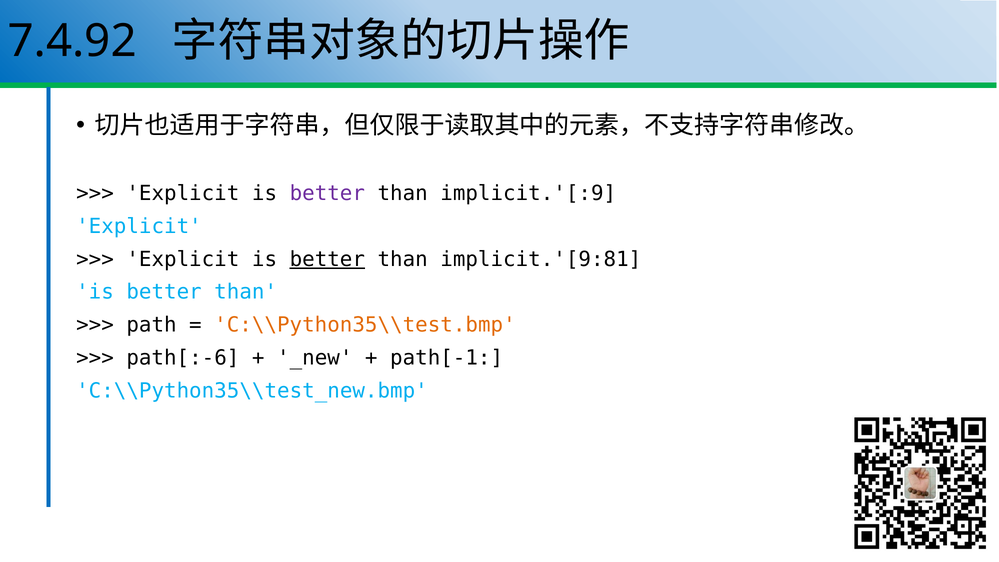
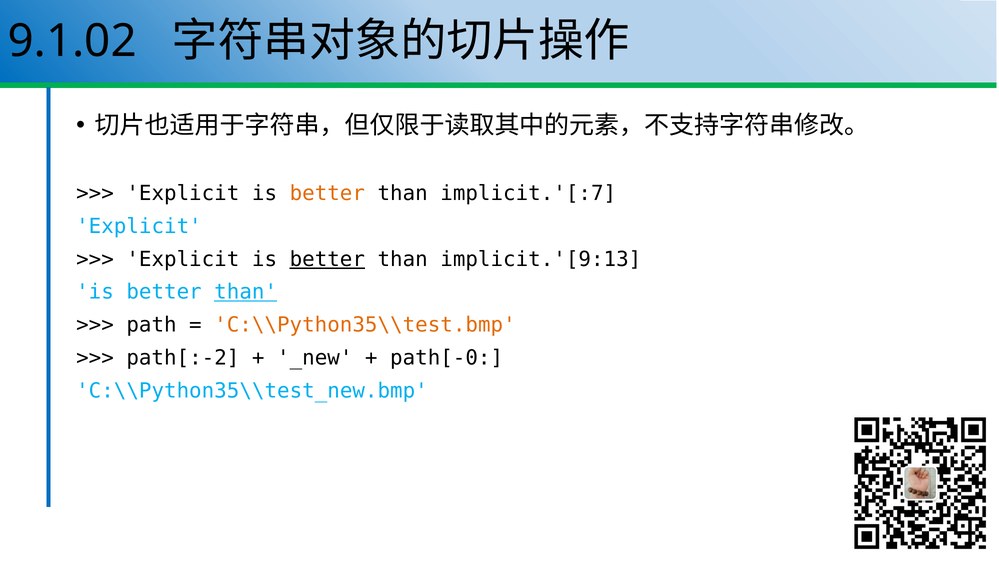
7.4.92: 7.4.92 -> 9.1.02 (72, 41)
better colour: purple -> orange (327, 193)
implicit.'[:9: implicit.'[:9 -> implicit.'[:7 (528, 193)
implicit.'[9:81: implicit.'[9:81 -> implicit.'[9:13 (541, 259)
than underline: none -> present (246, 292)
path[:-6: path[:-6 -> path[:-2 (183, 358)
path[-1: path[-1 -> path[-0 (447, 358)
